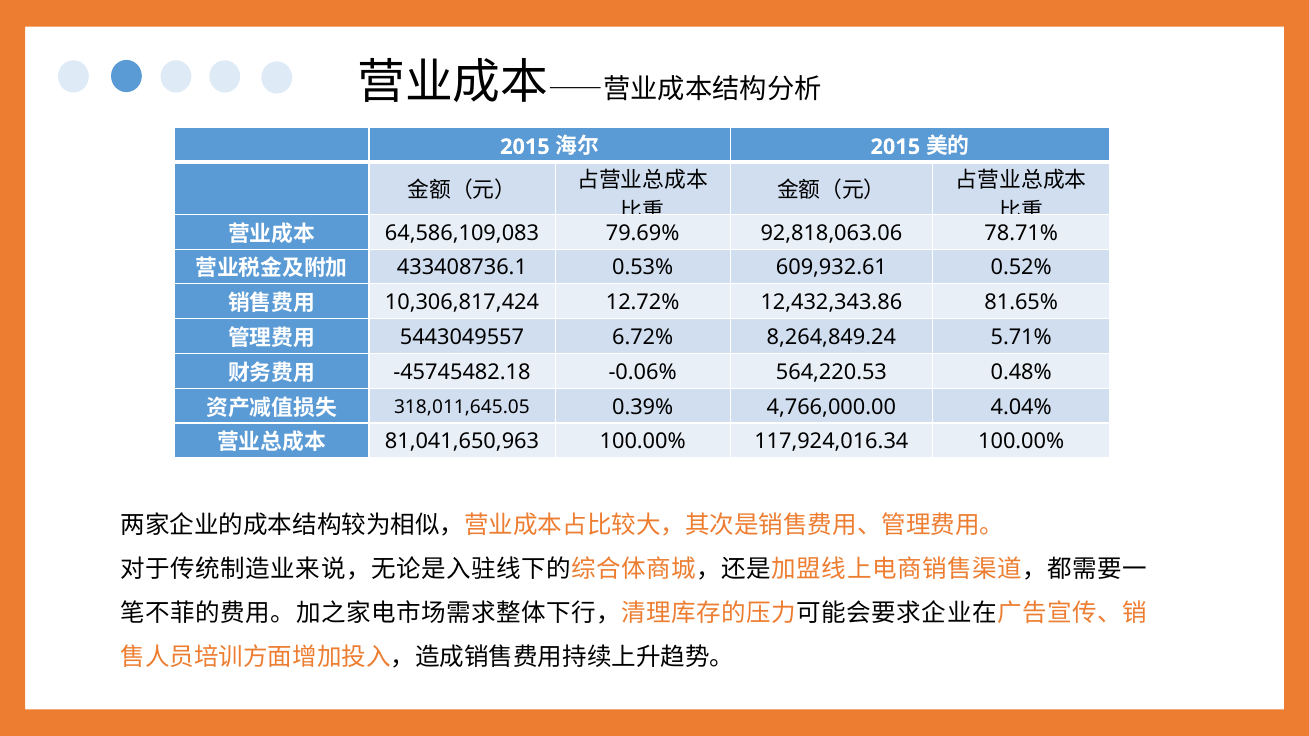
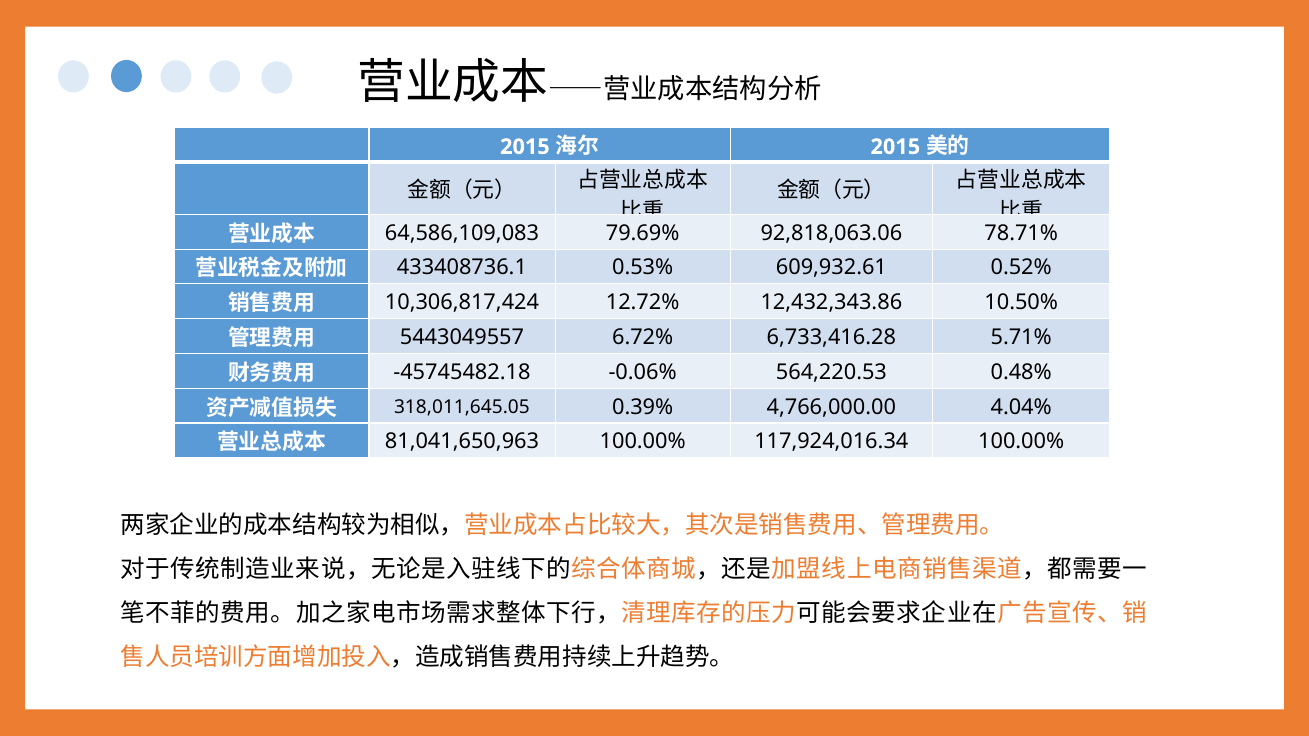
81.65%: 81.65% -> 10.50% (1021, 303)
8,264,849.24: 8,264,849.24 -> 6,733,416.28 (831, 337)
